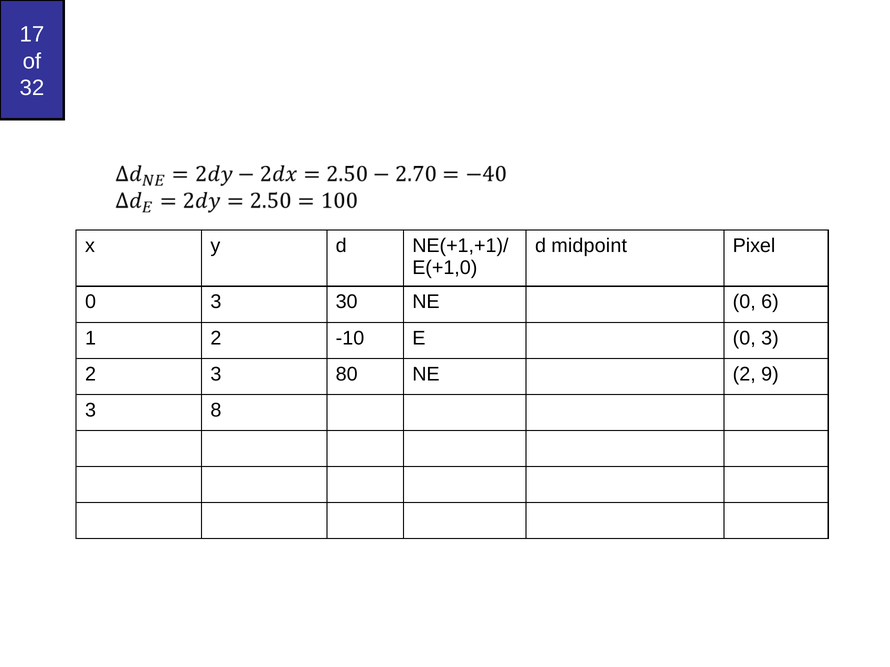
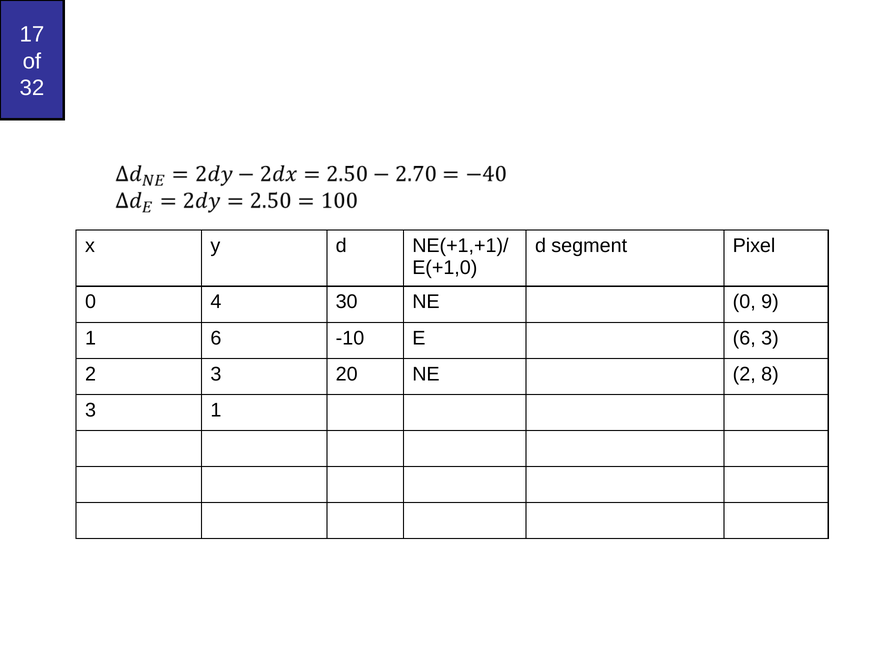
midpoint: midpoint -> segment (589, 246)
3: 3 -> 4 (216, 302)
6: 6 -> 9 (770, 302)
1 2: 2 -> 6 (216, 338)
E 0: 0 -> 6 (744, 338)
80: 80 -> 20 (347, 374)
9: 9 -> 8 (770, 374)
3 8: 8 -> 1 (216, 410)
